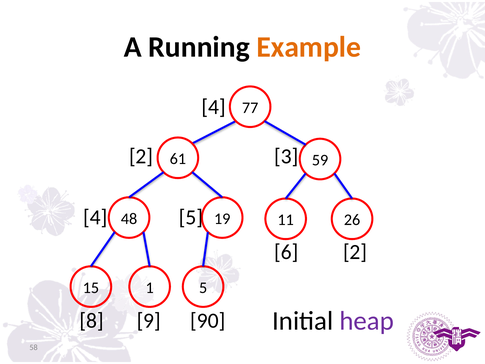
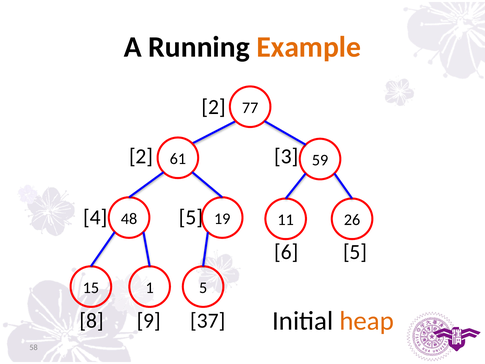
4: 4 -> 2 (214, 107)
6 2: 2 -> 5 (355, 252)
90: 90 -> 37 (208, 320)
heap colour: purple -> orange (367, 321)
